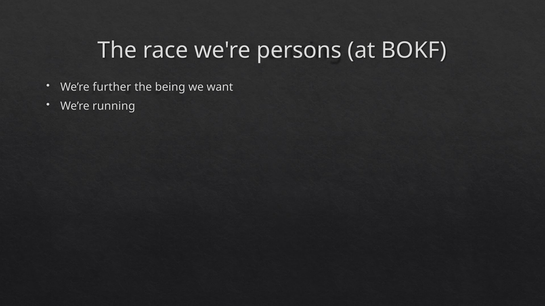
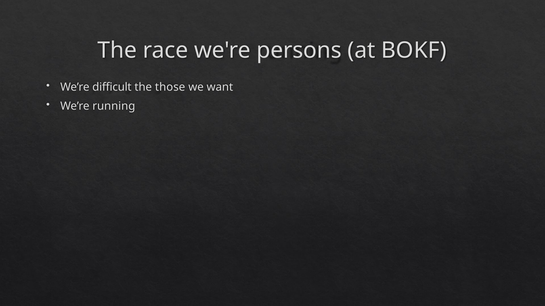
further: further -> difficult (112, 87)
being: being -> those (170, 87)
